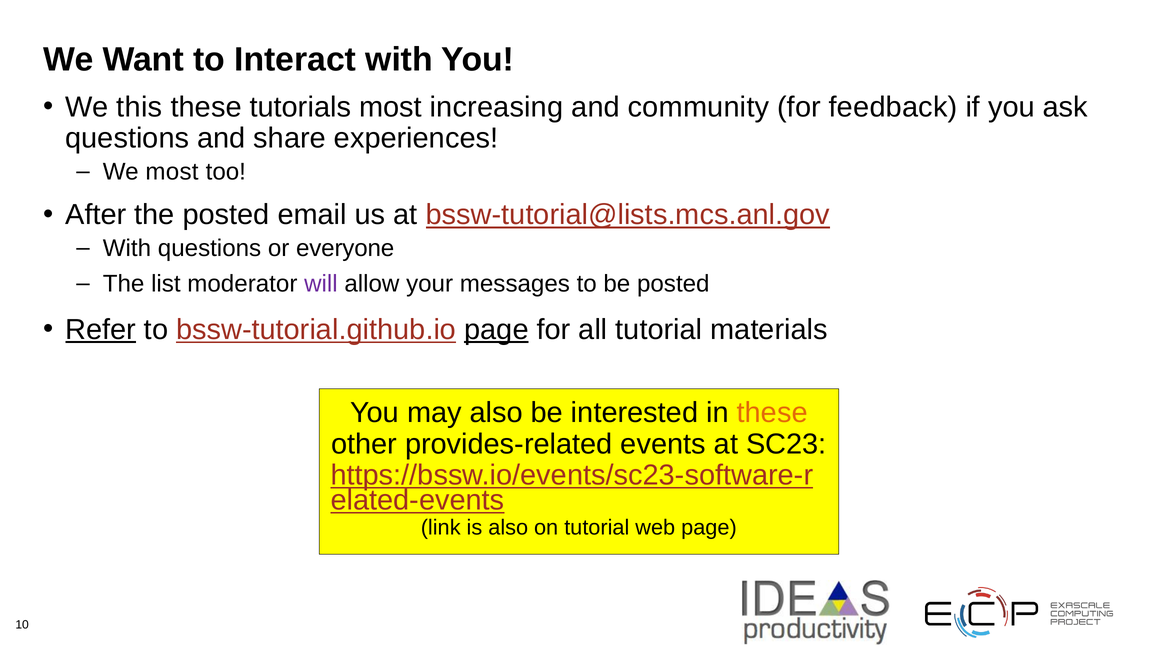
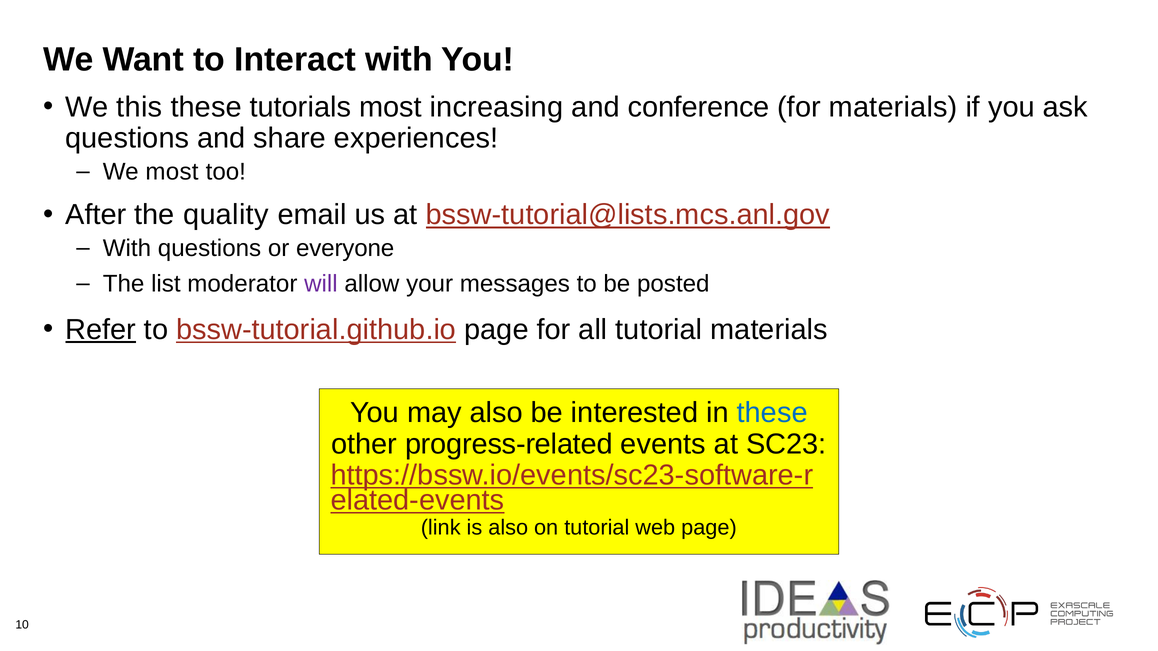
community: community -> conference (699, 107)
for feedback: feedback -> materials (893, 107)
the posted: posted -> quality (226, 215)
page underline: present -> none (496, 330)
these colour: orange -> blue (772, 413)
provides-related: provides-related -> progress-related (509, 444)
